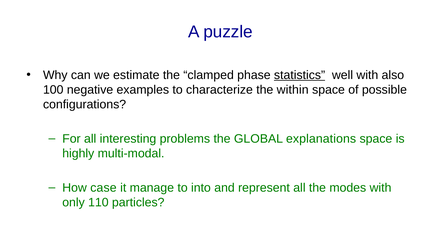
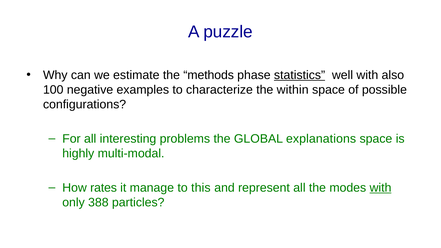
clamped: clamped -> methods (209, 75)
case: case -> rates (104, 188)
into: into -> this (201, 188)
with underline: none -> present (381, 188)
110: 110 -> 388 (98, 203)
